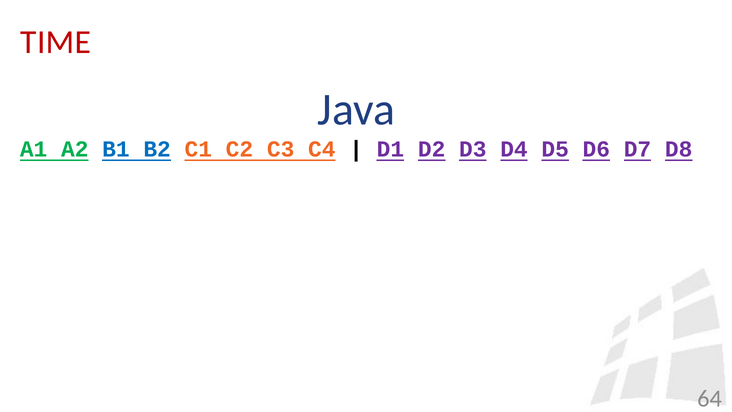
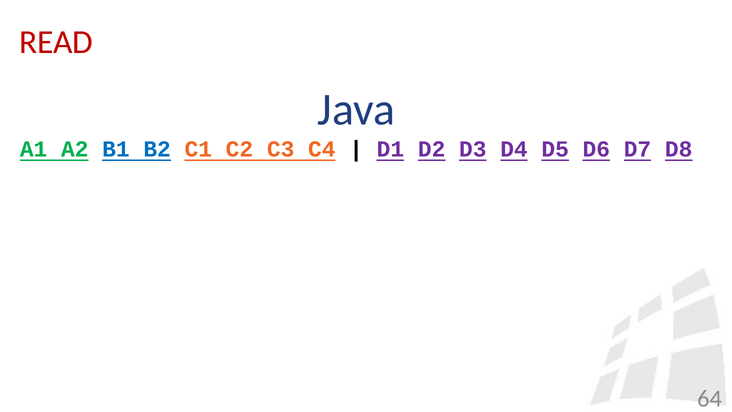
TIME: TIME -> READ (56, 42)
